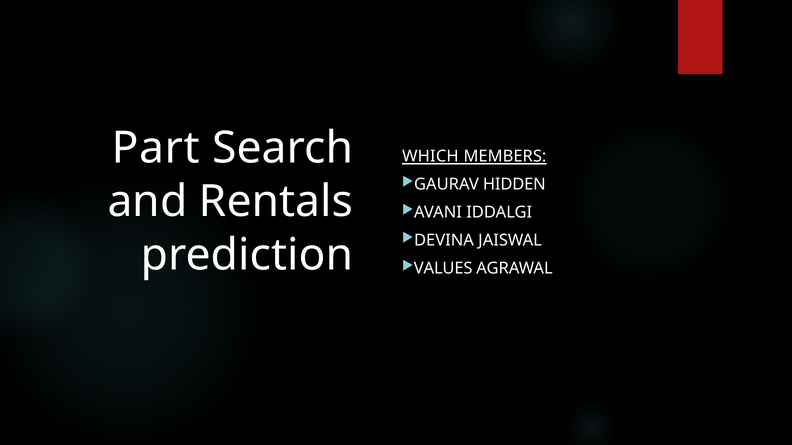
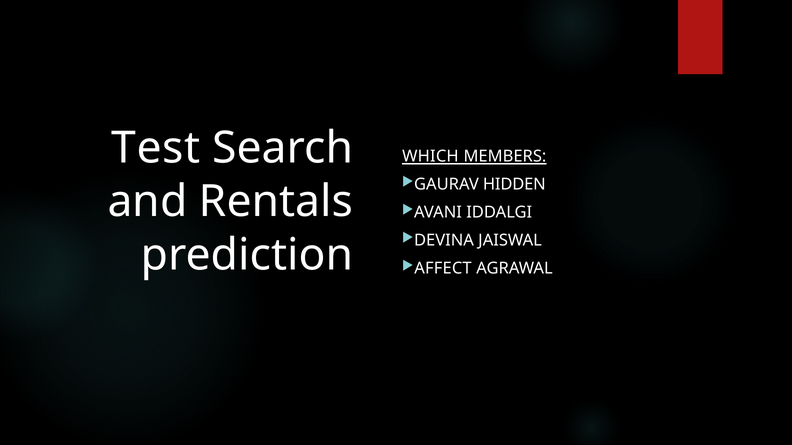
Part: Part -> Test (156, 148)
VALUES: VALUES -> AFFECT (443, 269)
